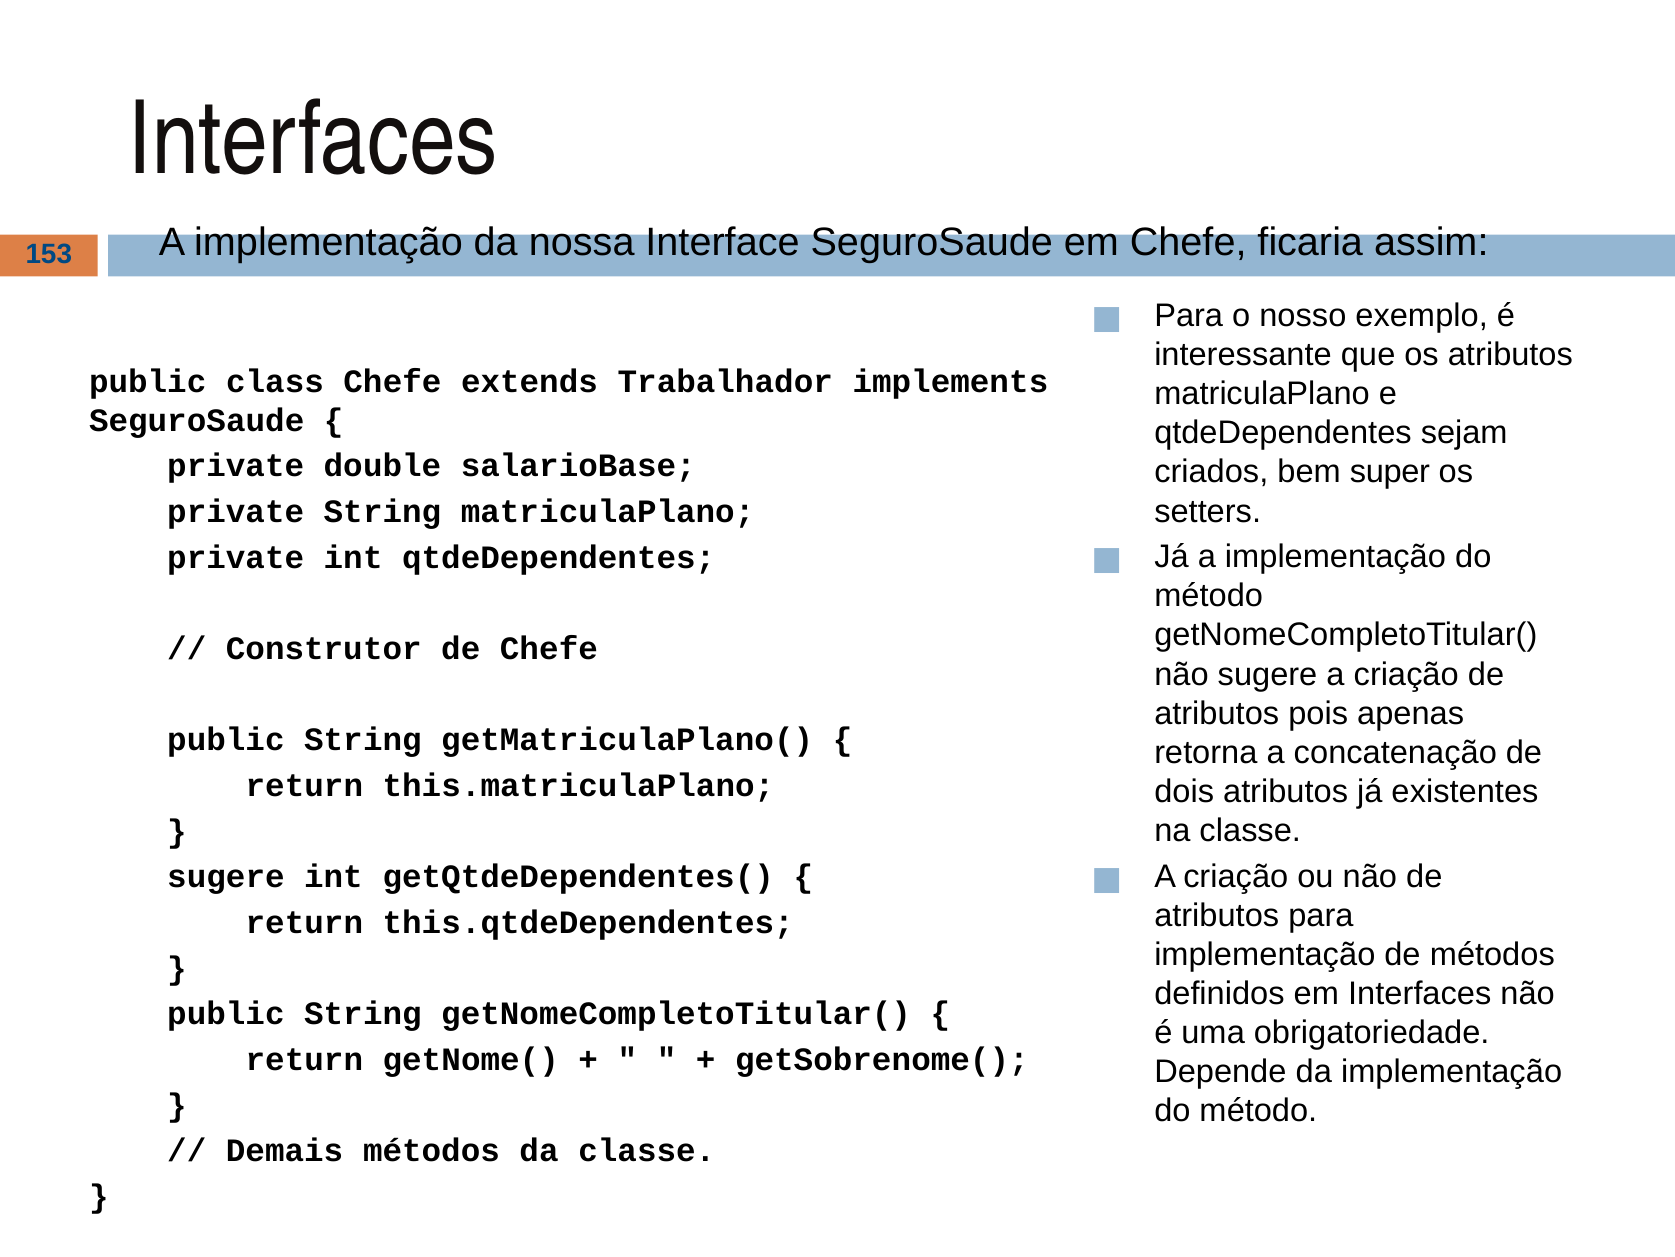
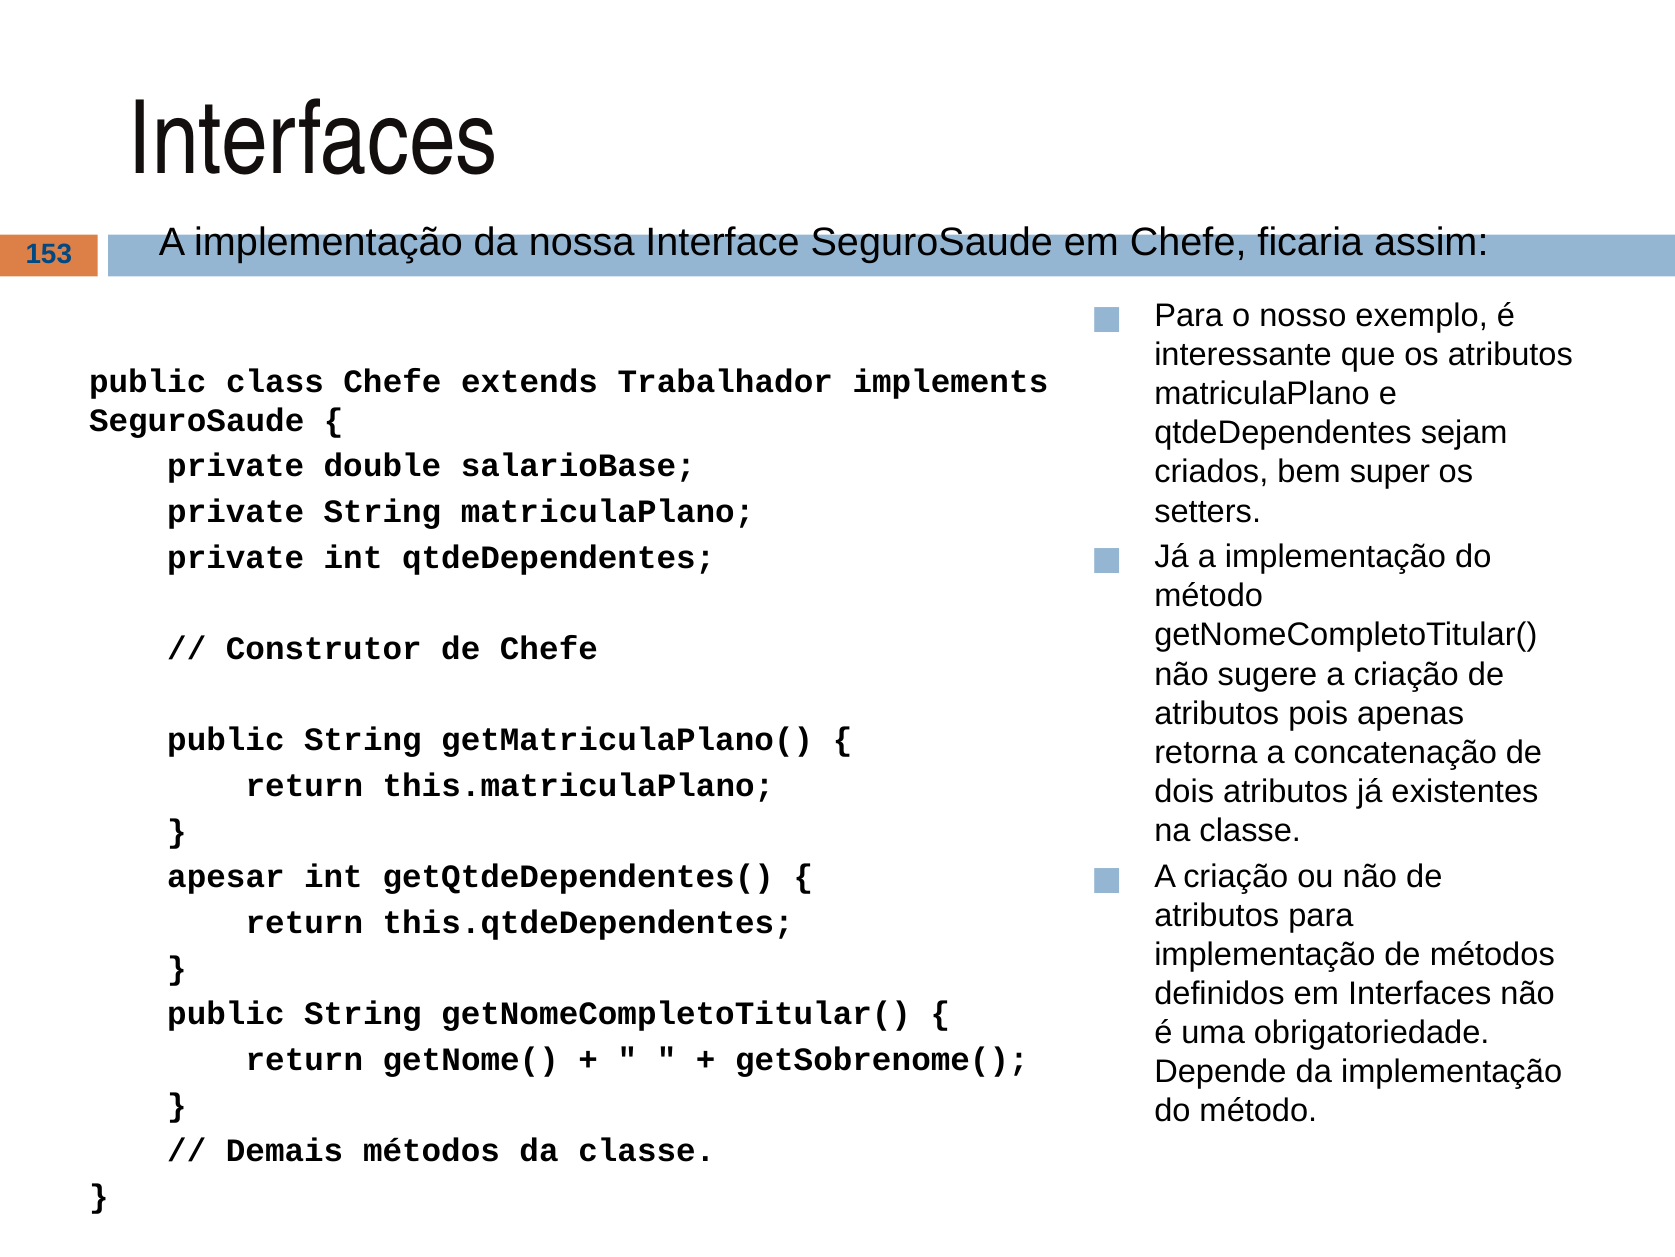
sugere: sugere -> apesar (226, 877)
